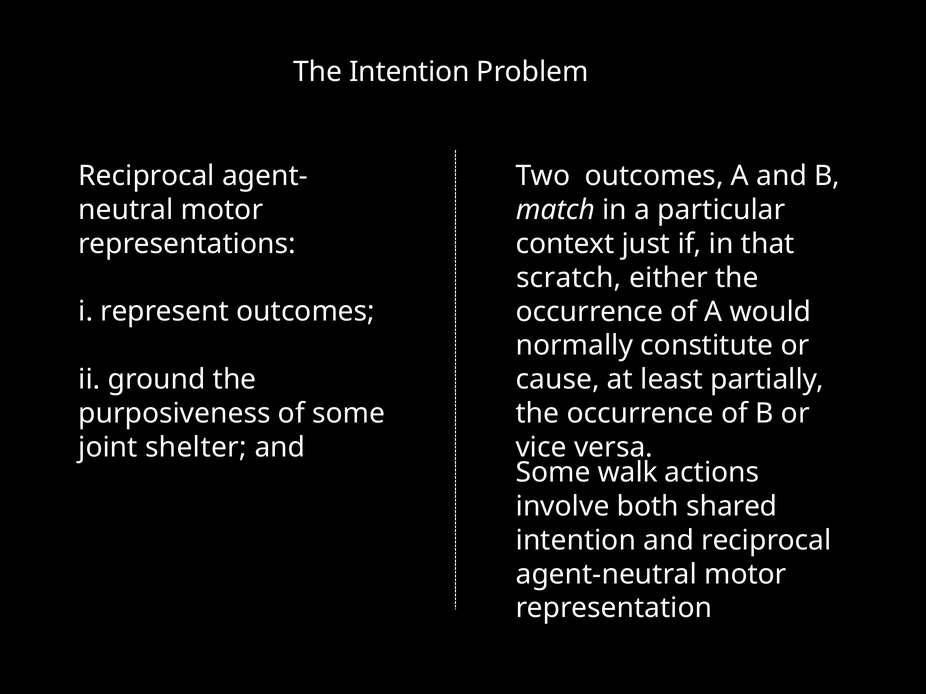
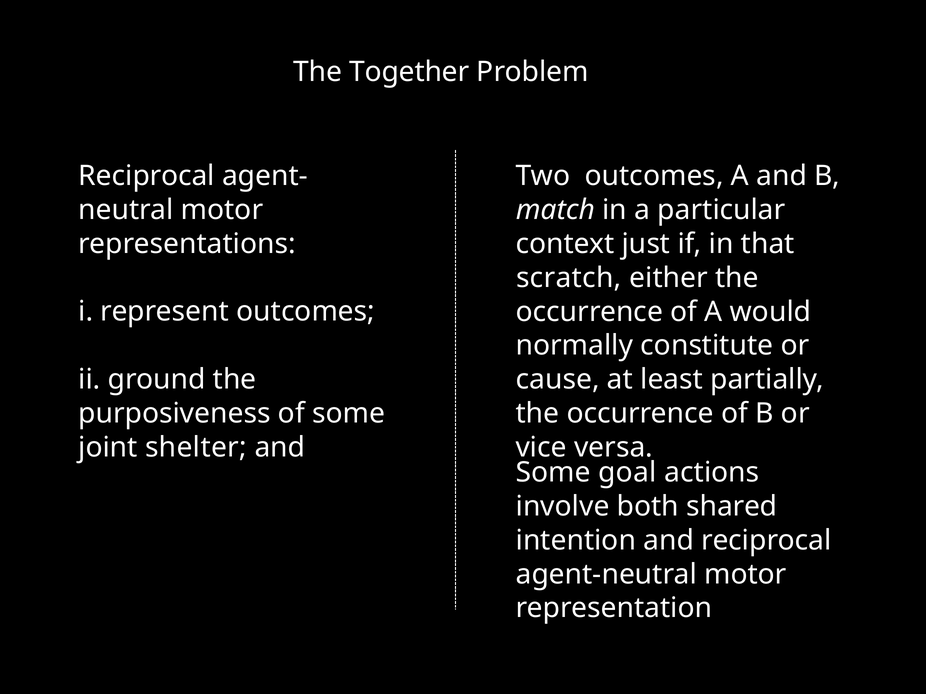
The Intention: Intention -> Together (409, 72)
walk: walk -> goal (628, 473)
